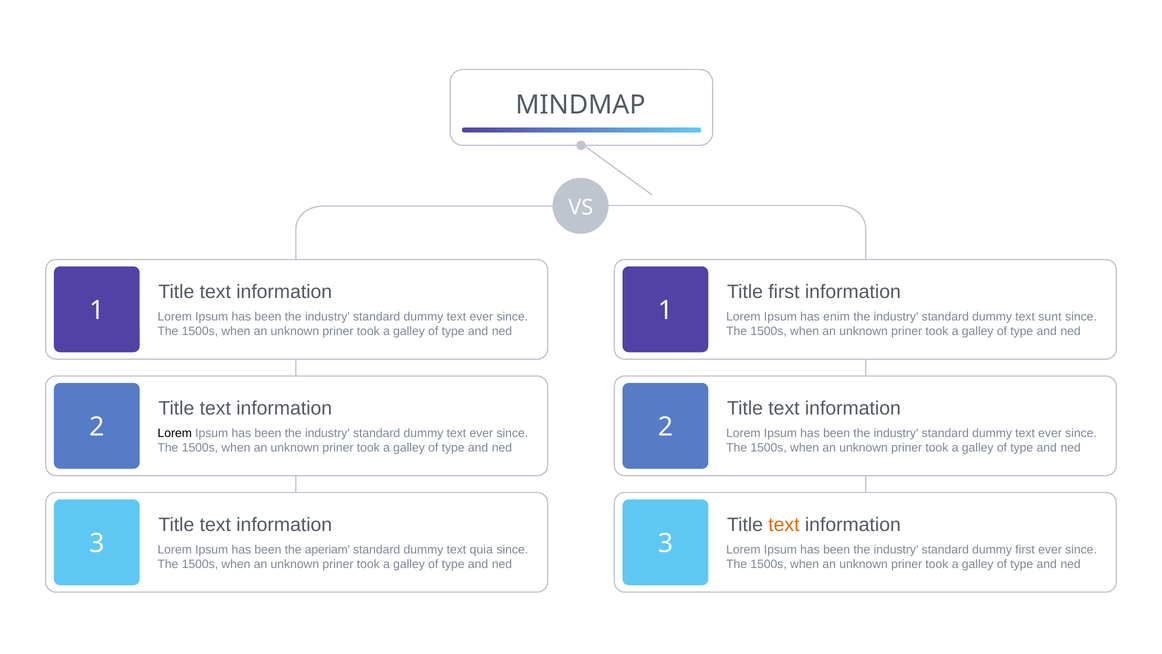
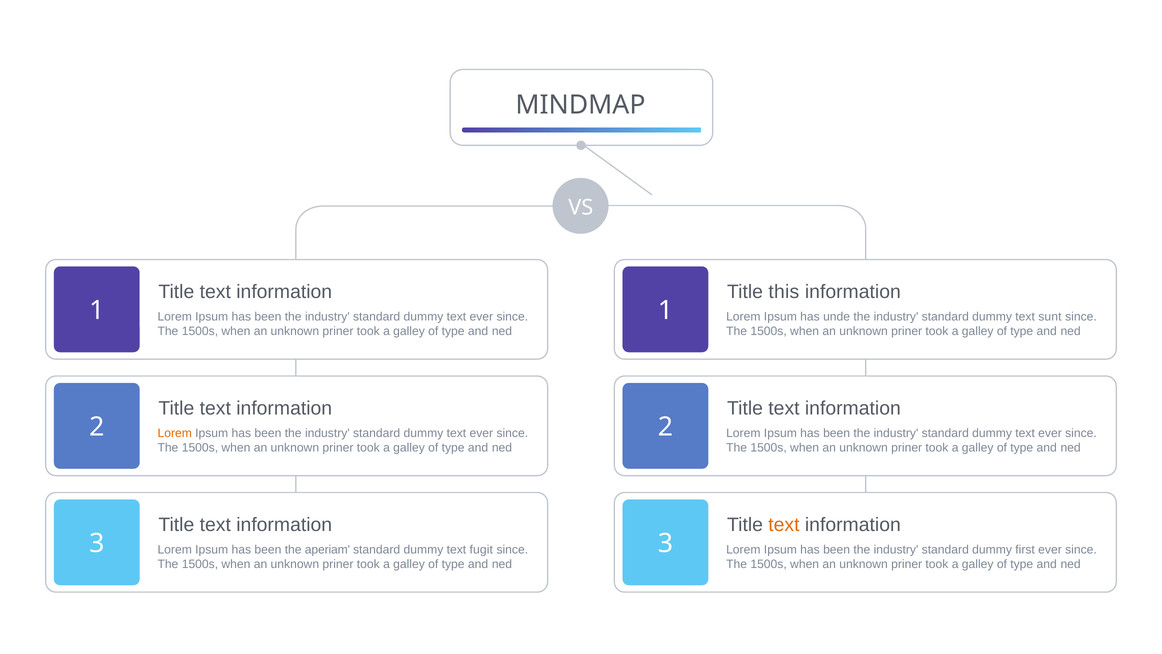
Title first: first -> this (784, 292)
enim: enim -> unde (837, 317)
Lorem colour: black -> orange (175, 433)
quia: quia -> fugit (481, 549)
